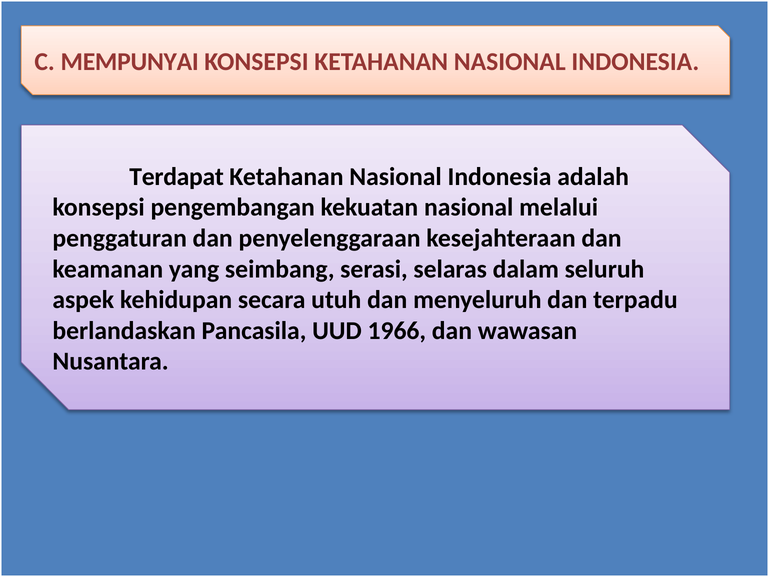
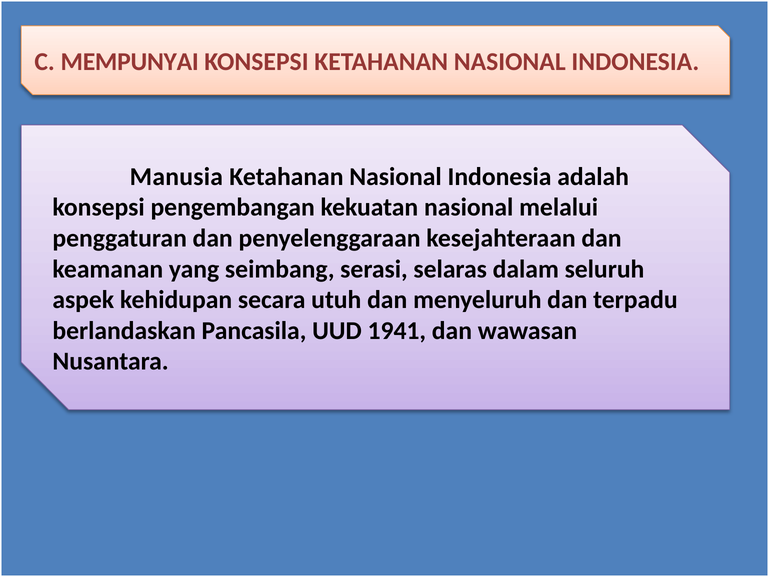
Terdapat: Terdapat -> Manusia (176, 177)
1966: 1966 -> 1941 (397, 330)
